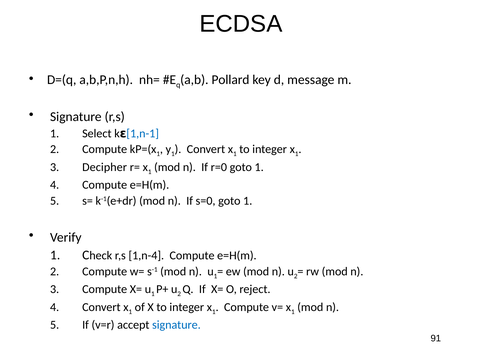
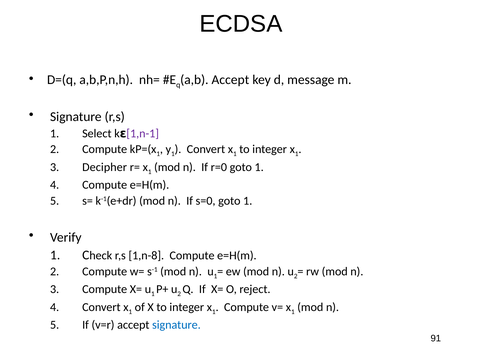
Pollard: Pollard -> Accept (230, 80)
1,n-1 colour: blue -> purple (143, 133)
1,n-4: 1,n-4 -> 1,n-8 (146, 255)
